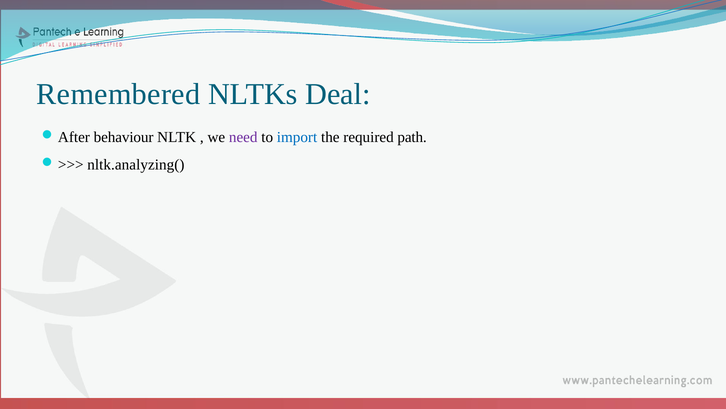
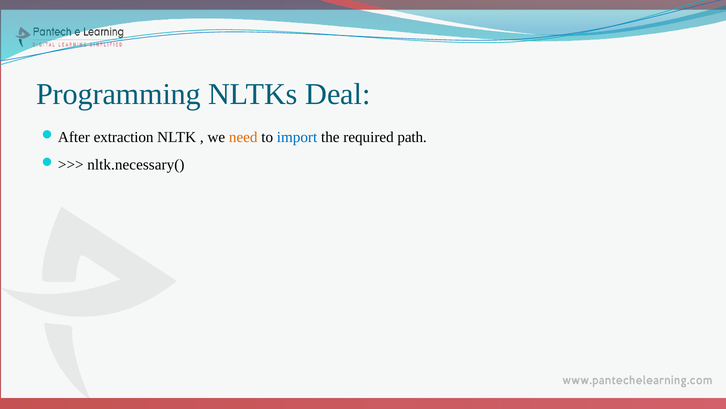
Remembered: Remembered -> Programming (119, 94)
behaviour: behaviour -> extraction (124, 137)
need colour: purple -> orange (243, 137)
nltk.analyzing(: nltk.analyzing( -> nltk.necessary( (136, 164)
